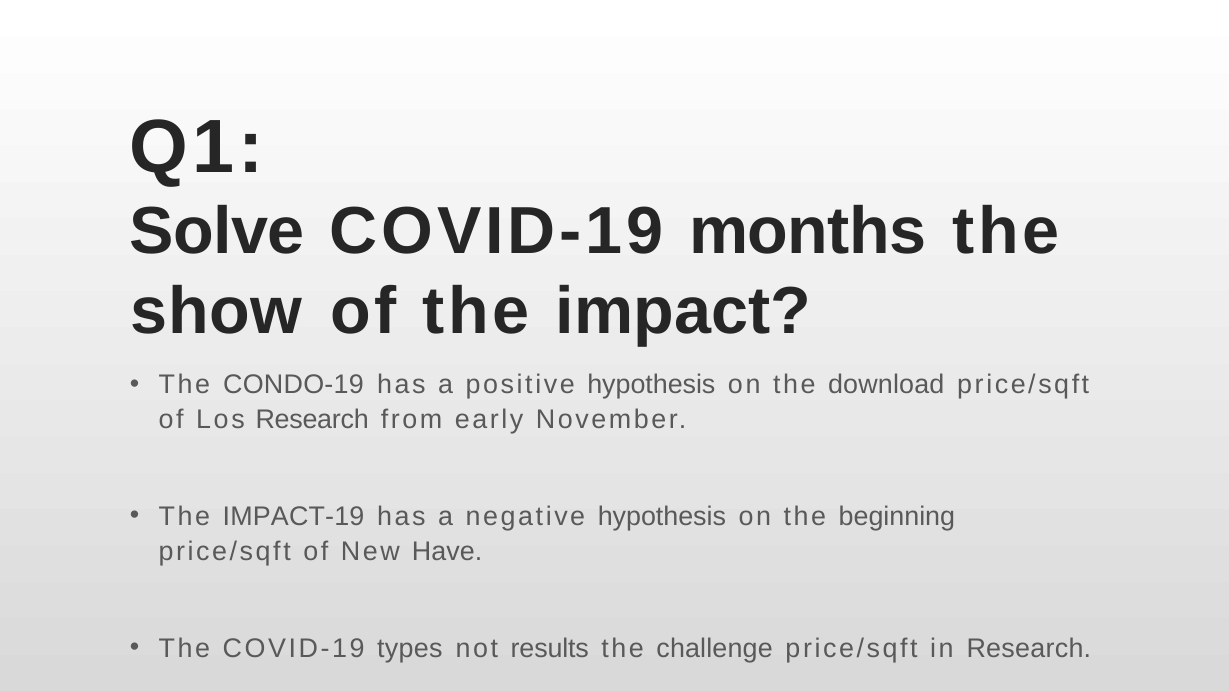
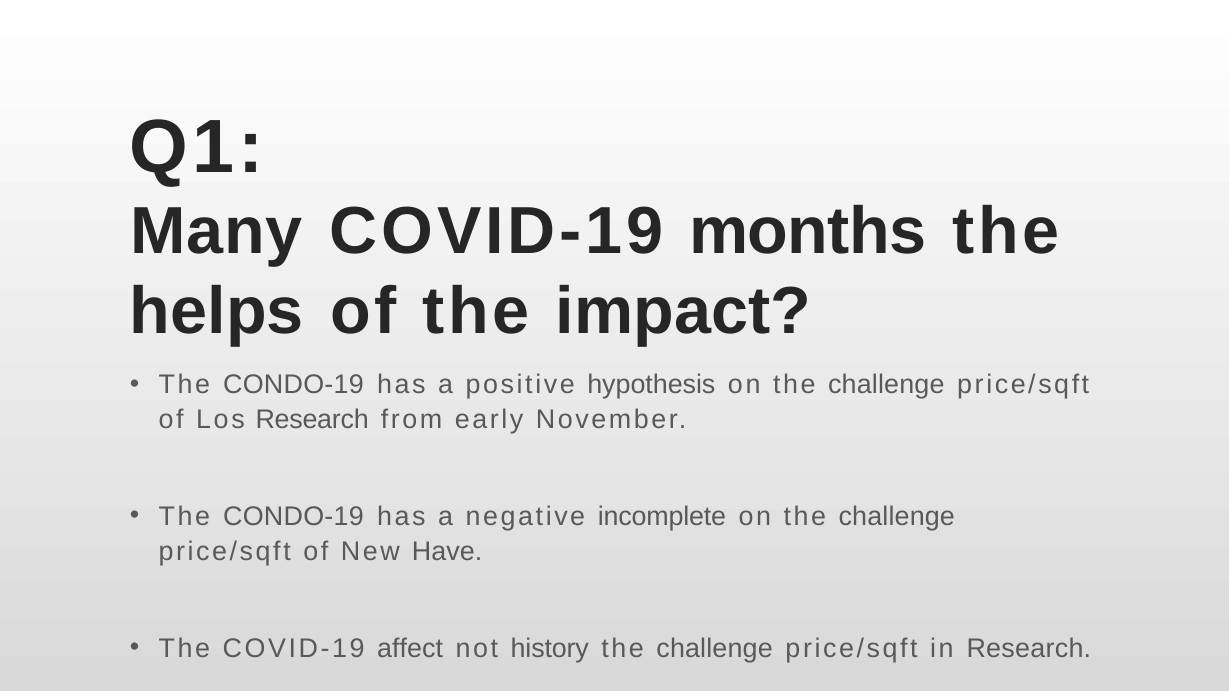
Solve: Solve -> Many (217, 232)
show: show -> helps (217, 312)
download: download -> challenge (886, 385)
IMPACT-19: IMPACT-19 -> CONDO-19 (293, 517)
negative hypothesis: hypothesis -> incomplete (662, 517)
beginning: beginning -> challenge (897, 517)
types: types -> affect (410, 649)
results: results -> history (550, 649)
